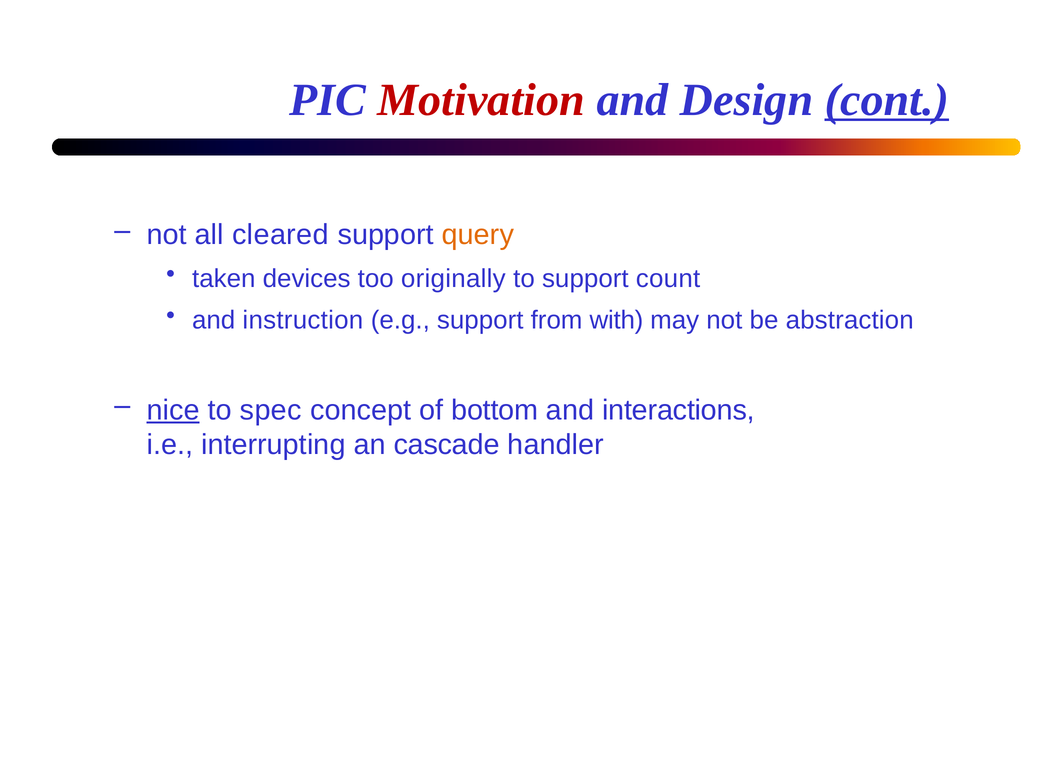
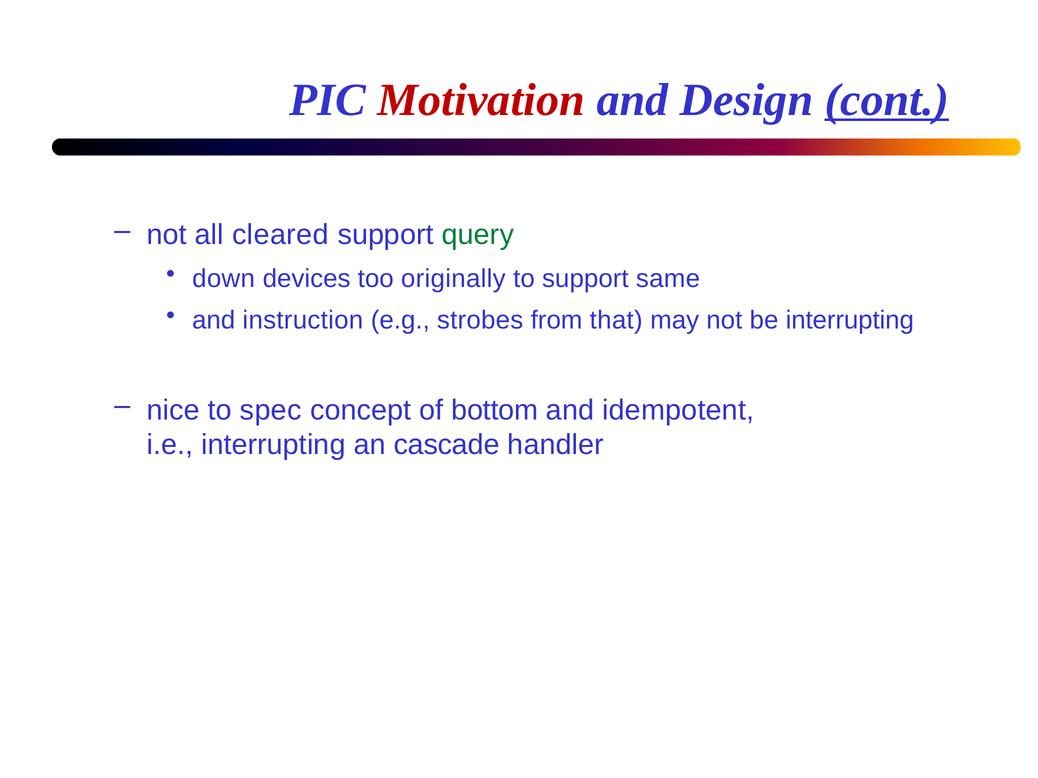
query colour: orange -> green (478, 235)
taken: taken -> down (224, 279)
count: count -> same (668, 279)
e.g support: support -> strobes (480, 320)
with: with -> that (616, 320)
be abstraction: abstraction -> interrupting (850, 320)
nice underline: present -> none (173, 410)
interactions: interactions -> idempotent (678, 410)
